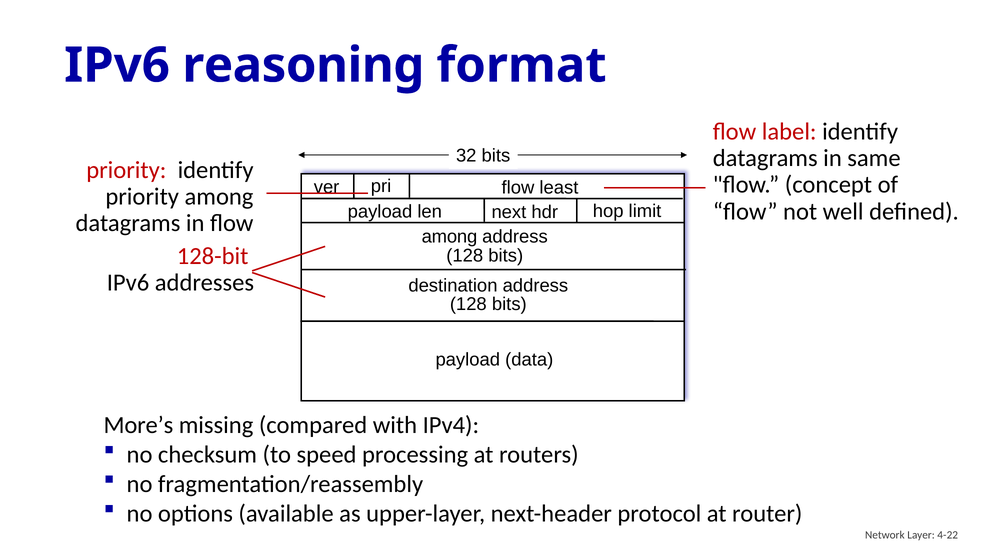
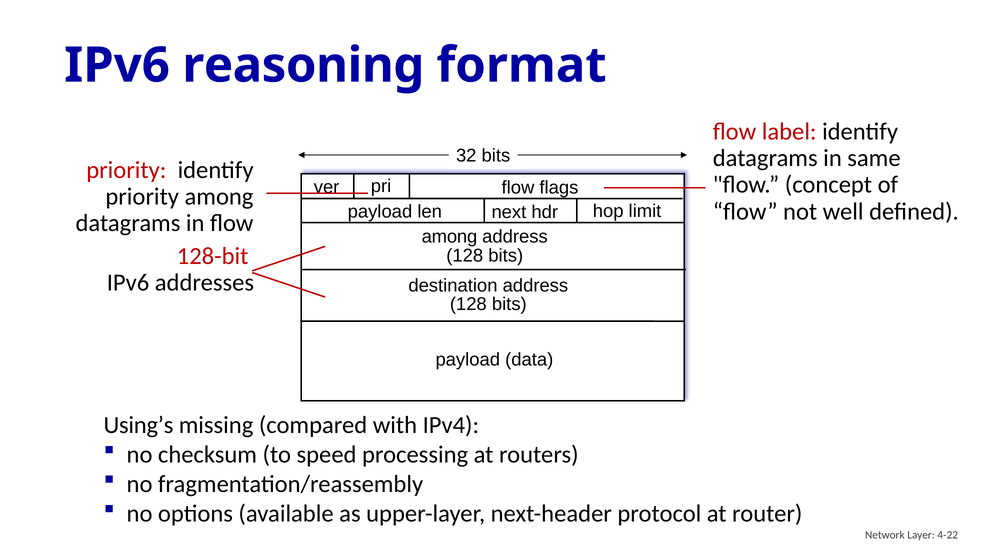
least: least -> flags (559, 188)
More’s: More’s -> Using’s (138, 425)
